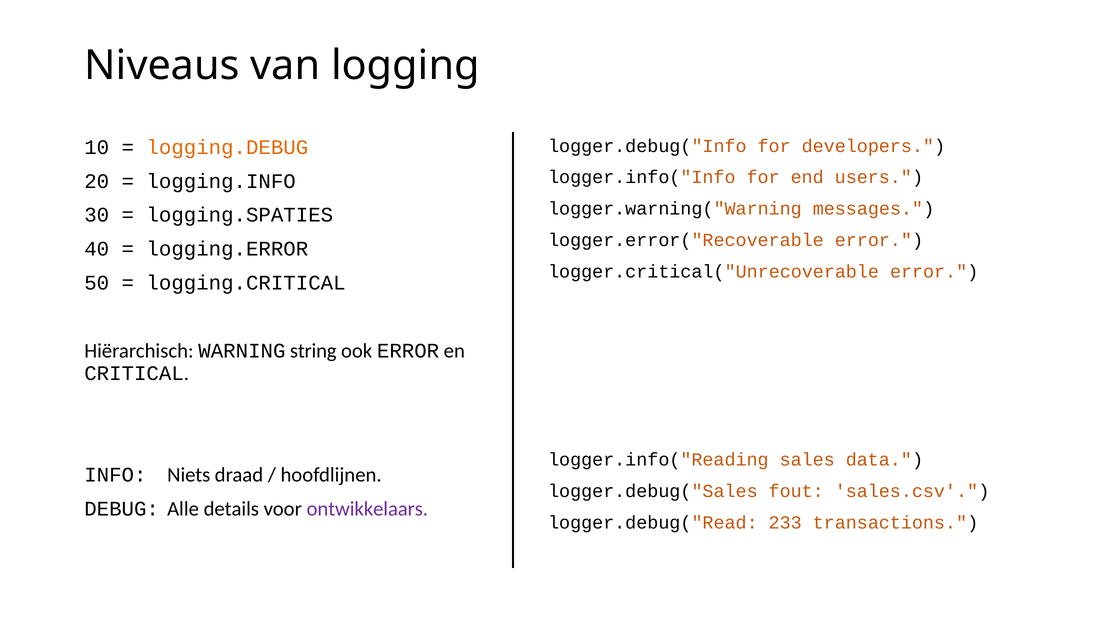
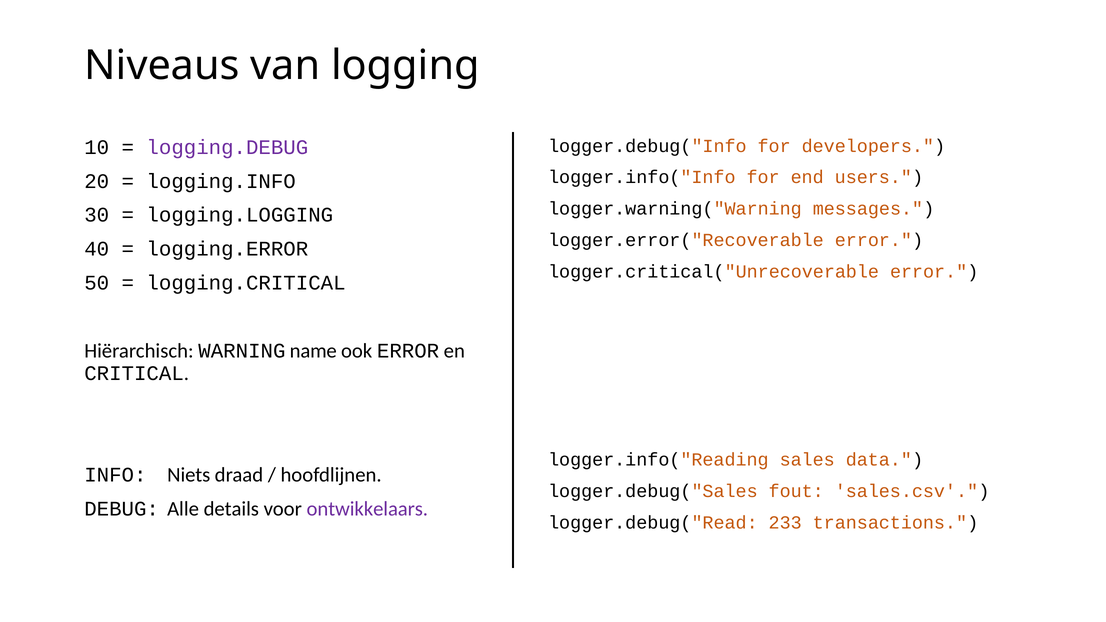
logging.DEBUG colour: orange -> purple (227, 147)
logging.SPATIES: logging.SPATIES -> logging.LOGGING (240, 215)
string: string -> name (313, 351)
